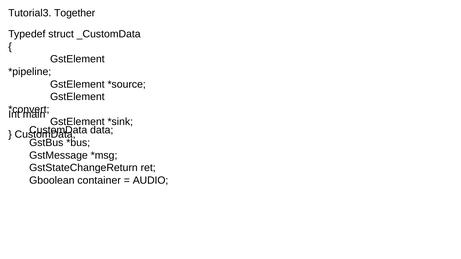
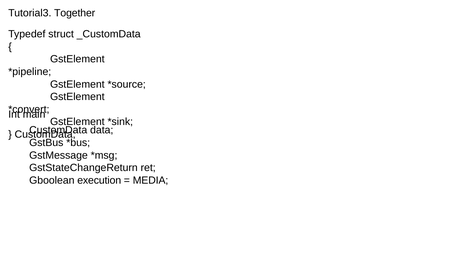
container: container -> execution (99, 181)
AUDIO: AUDIO -> MEDIA (151, 181)
